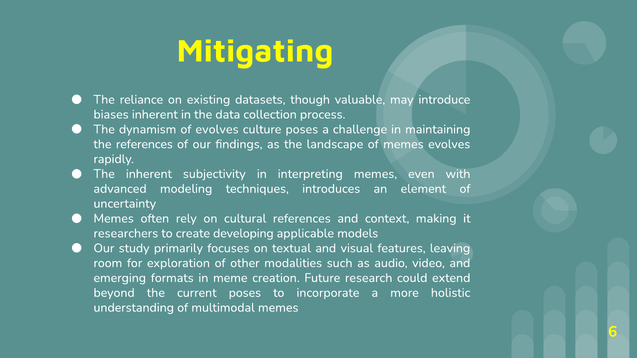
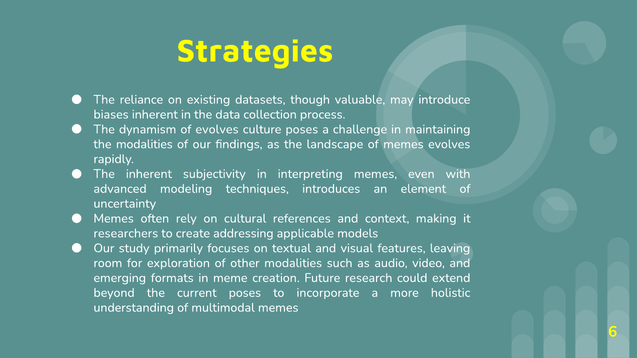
Mitigating: Mitigating -> Strategies (255, 51)
the references: references -> modalities (144, 144)
developing: developing -> addressing (243, 234)
